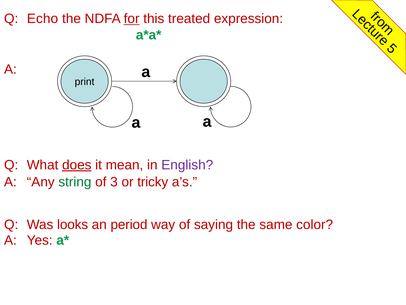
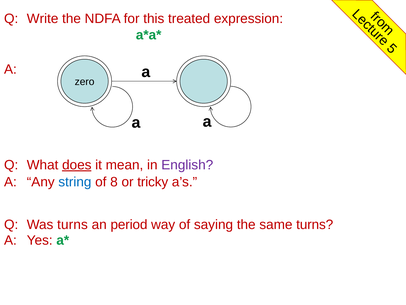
Echo: Echo -> Write (43, 19)
for underline: present -> none (132, 19)
print: print -> zero (85, 82)
string colour: green -> blue (75, 182)
3: 3 -> 8 (114, 182)
Was looks: looks -> turns (72, 224)
same color: color -> turns (315, 224)
